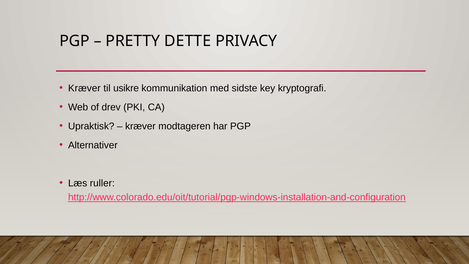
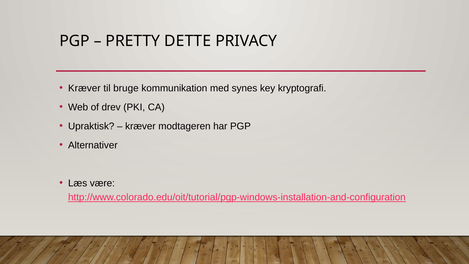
usikre: usikre -> bruge (126, 88)
sidste: sidste -> synes (245, 88)
ruller: ruller -> være (102, 183)
